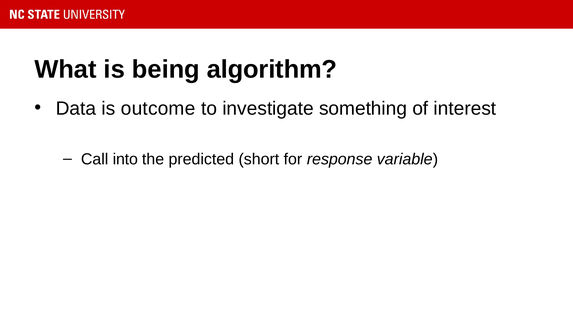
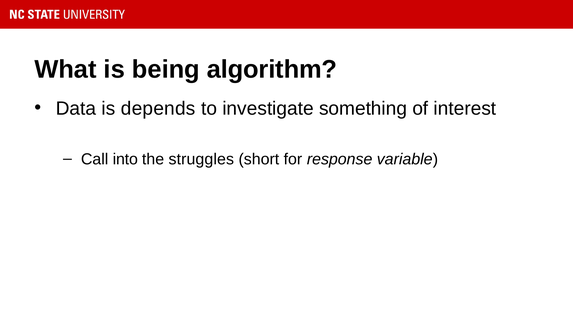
outcome: outcome -> depends (158, 108)
predicted: predicted -> struggles (201, 159)
